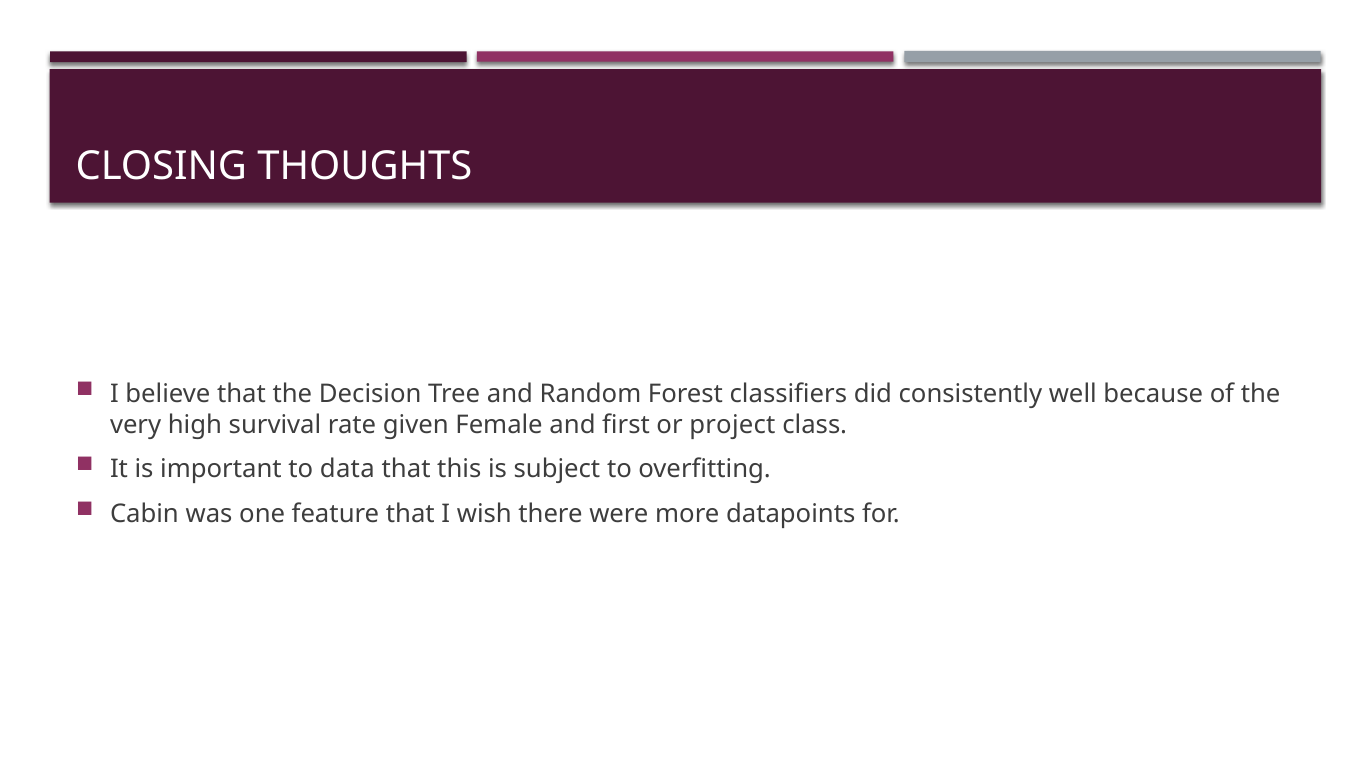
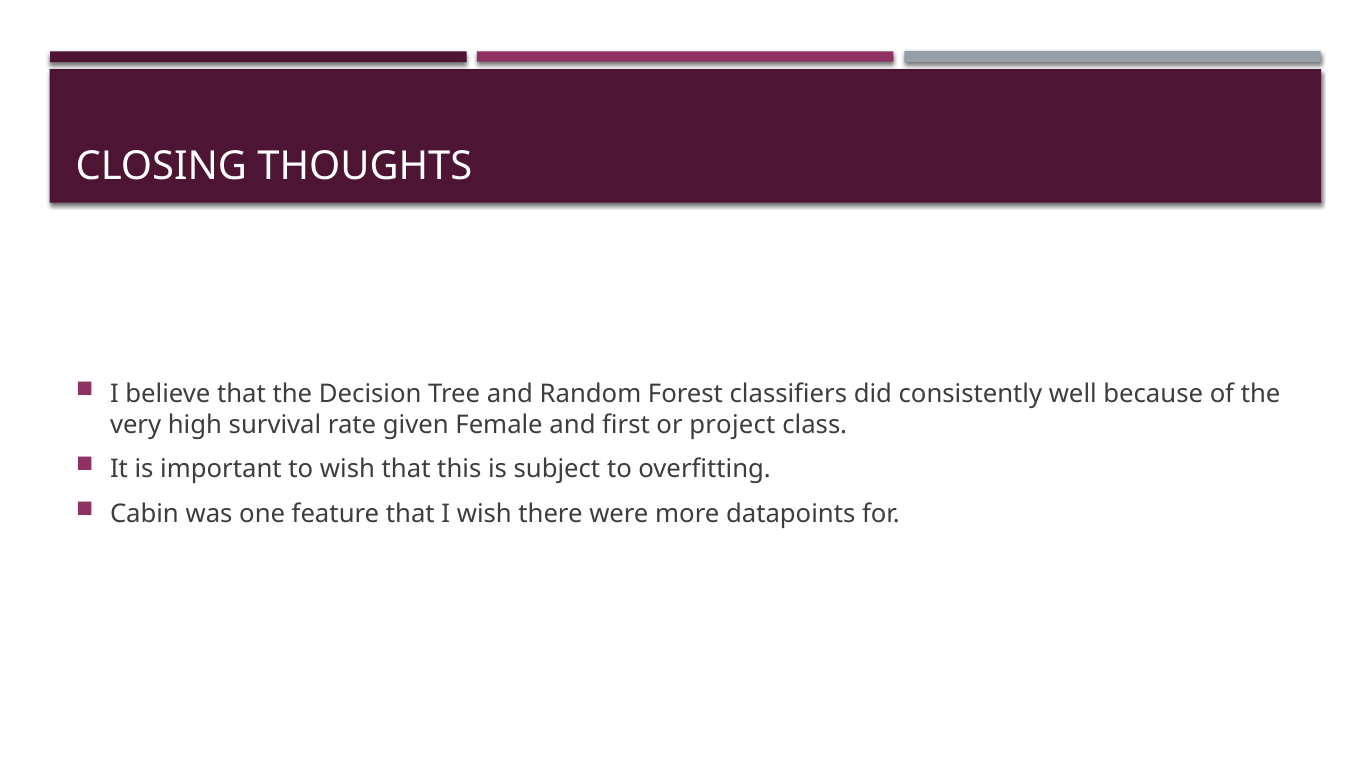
to data: data -> wish (347, 469)
